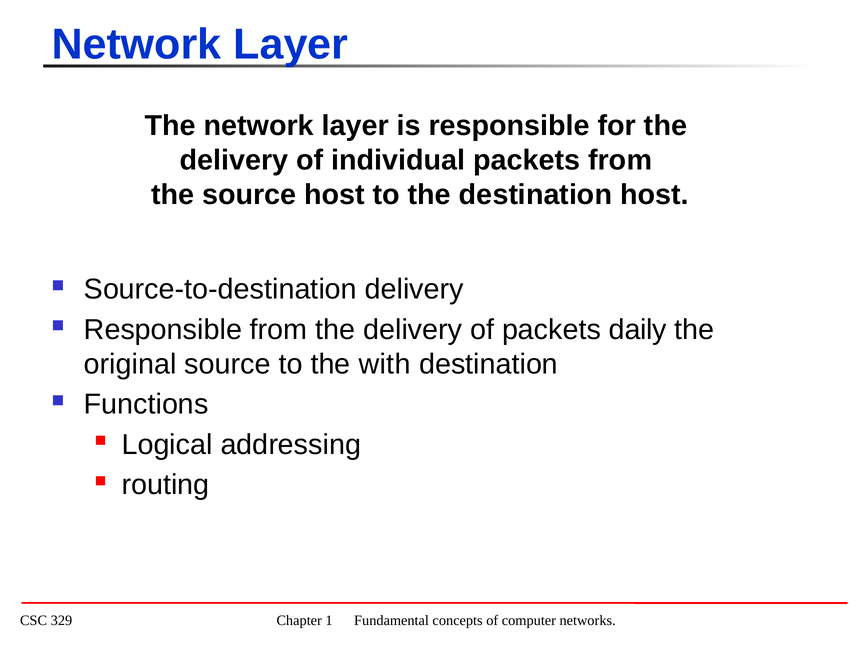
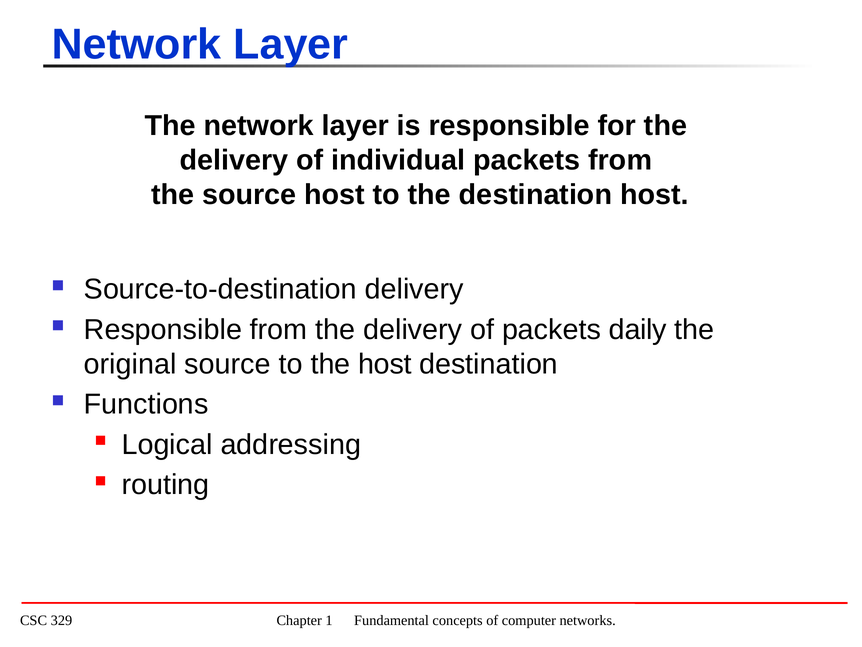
the with: with -> host (385, 364)
